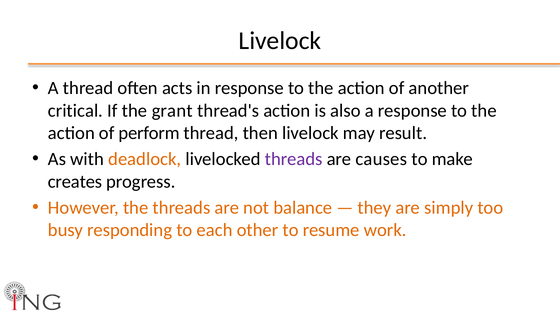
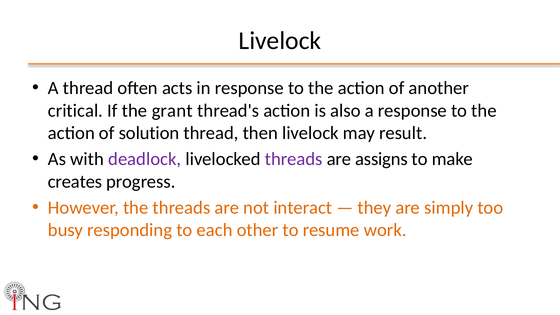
perform: perform -> solution (149, 133)
deadlock colour: orange -> purple (145, 159)
causes: causes -> assigns (381, 159)
balance: balance -> interact (303, 208)
